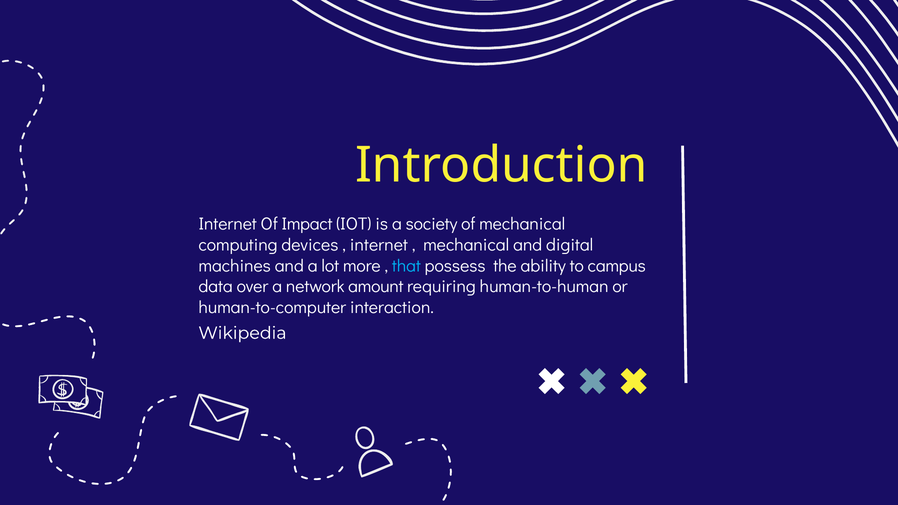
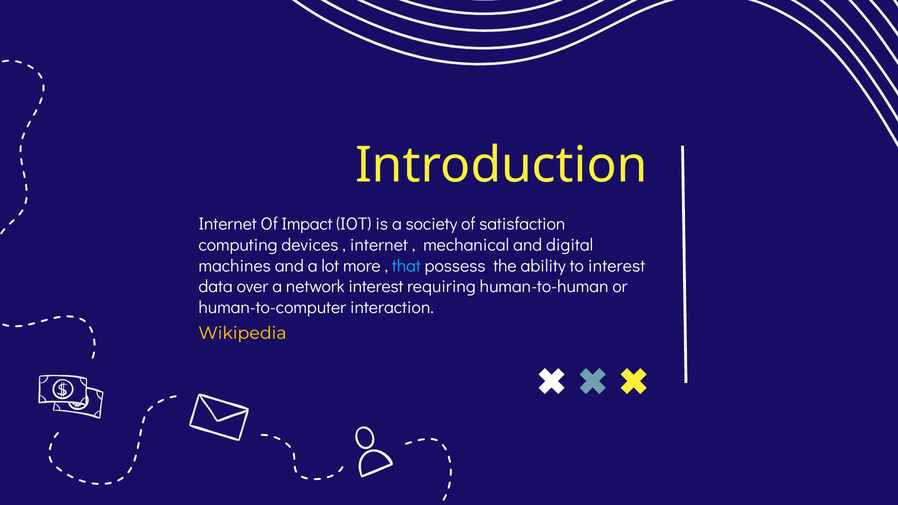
of mechanical: mechanical -> satisfaction (522, 224)
to campus: campus -> interest (617, 266)
network amount: amount -> interest (376, 287)
Wikipedia colour: white -> yellow (242, 333)
